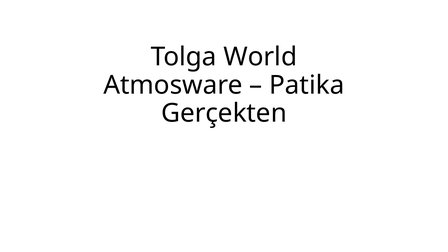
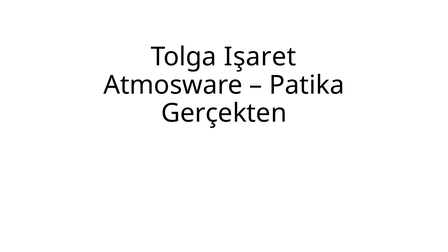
World: World -> Işaret (260, 57)
